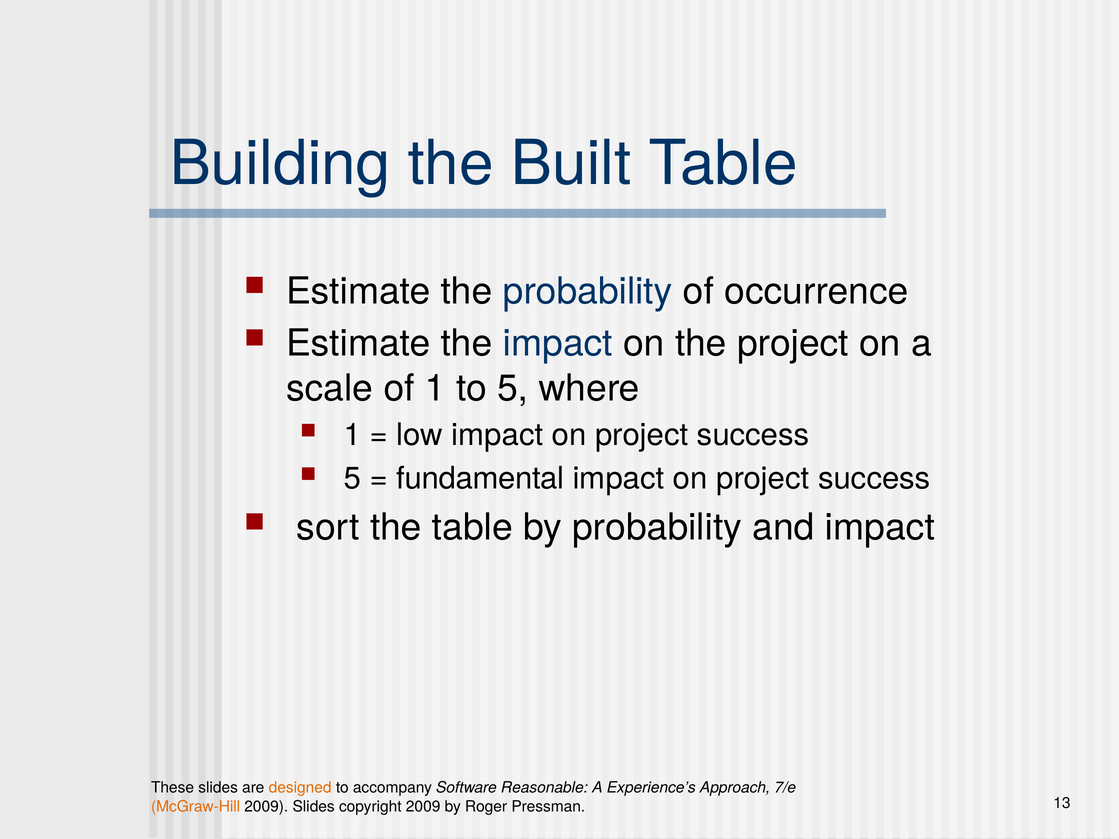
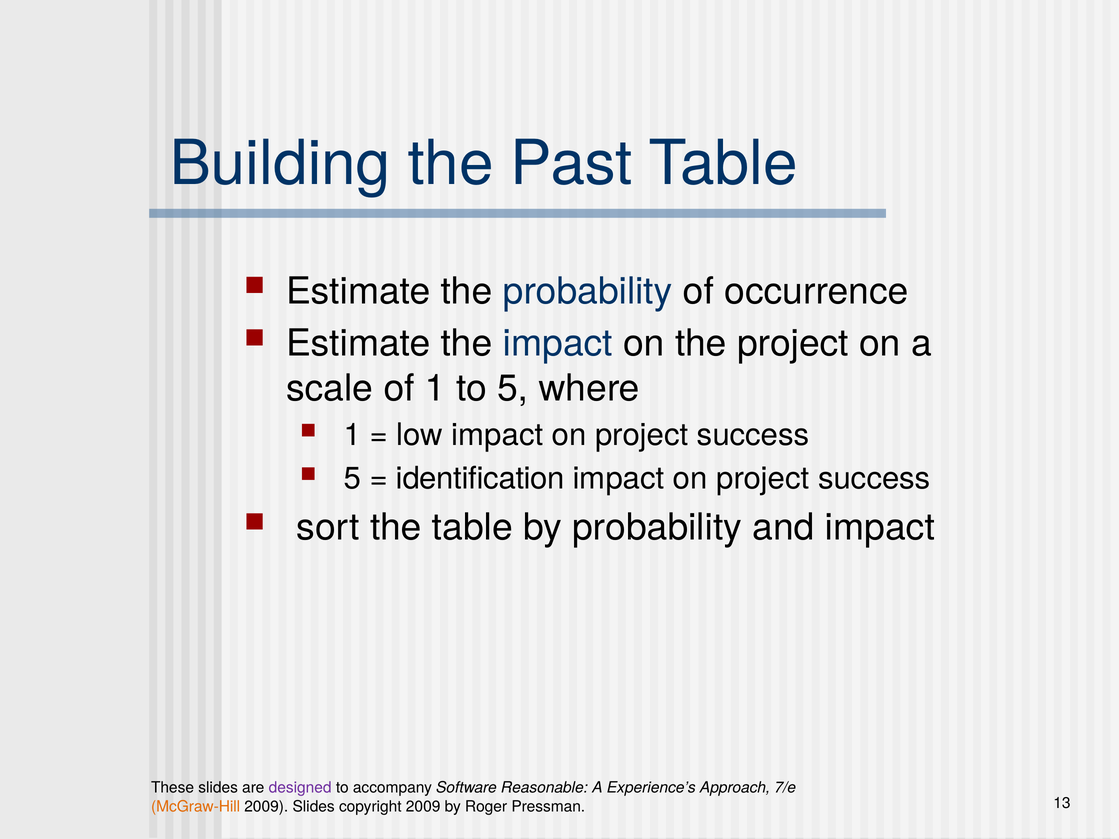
Built: Built -> Past (571, 164)
fundamental: fundamental -> identification (480, 479)
designed colour: orange -> purple (300, 788)
